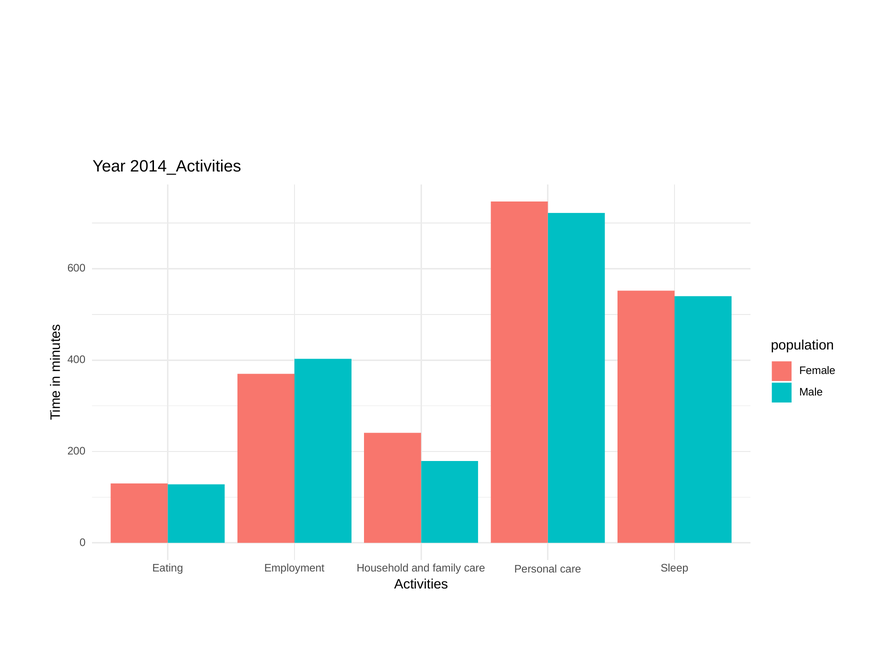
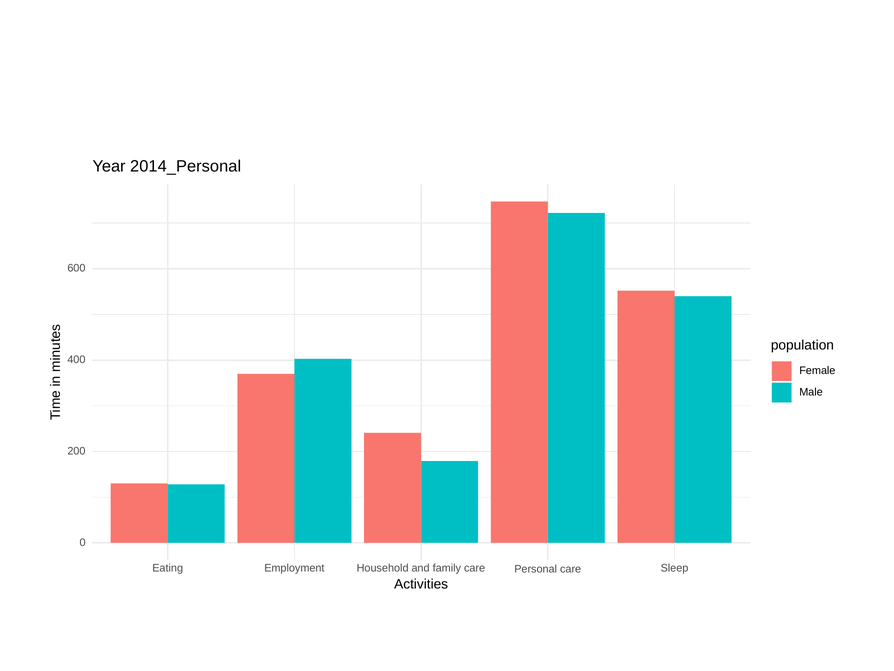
2014_Activities: 2014_Activities -> 2014_Personal (186, 166)
